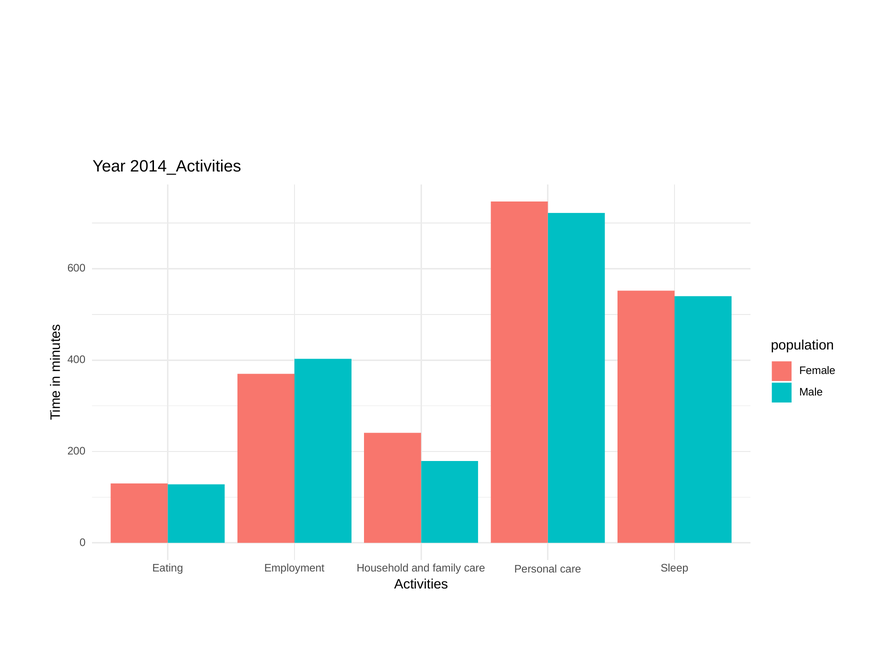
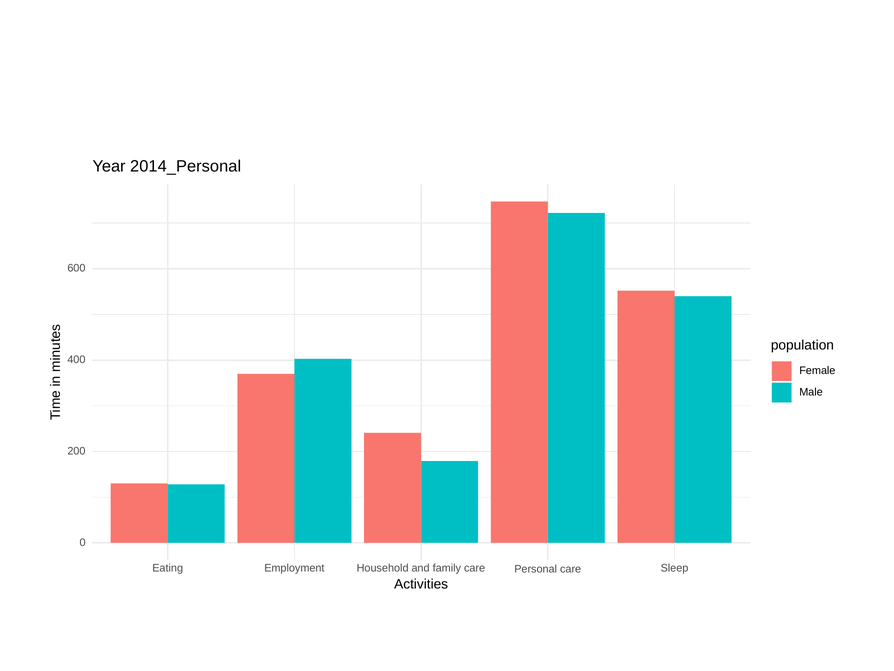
2014_Activities: 2014_Activities -> 2014_Personal (186, 166)
